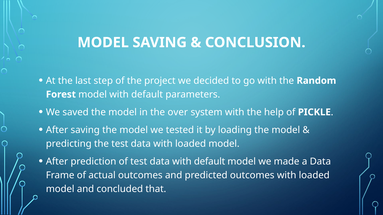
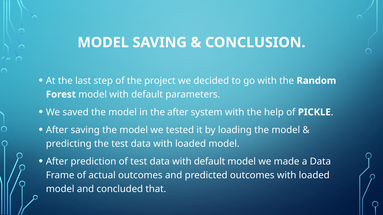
the over: over -> after (178, 112)
